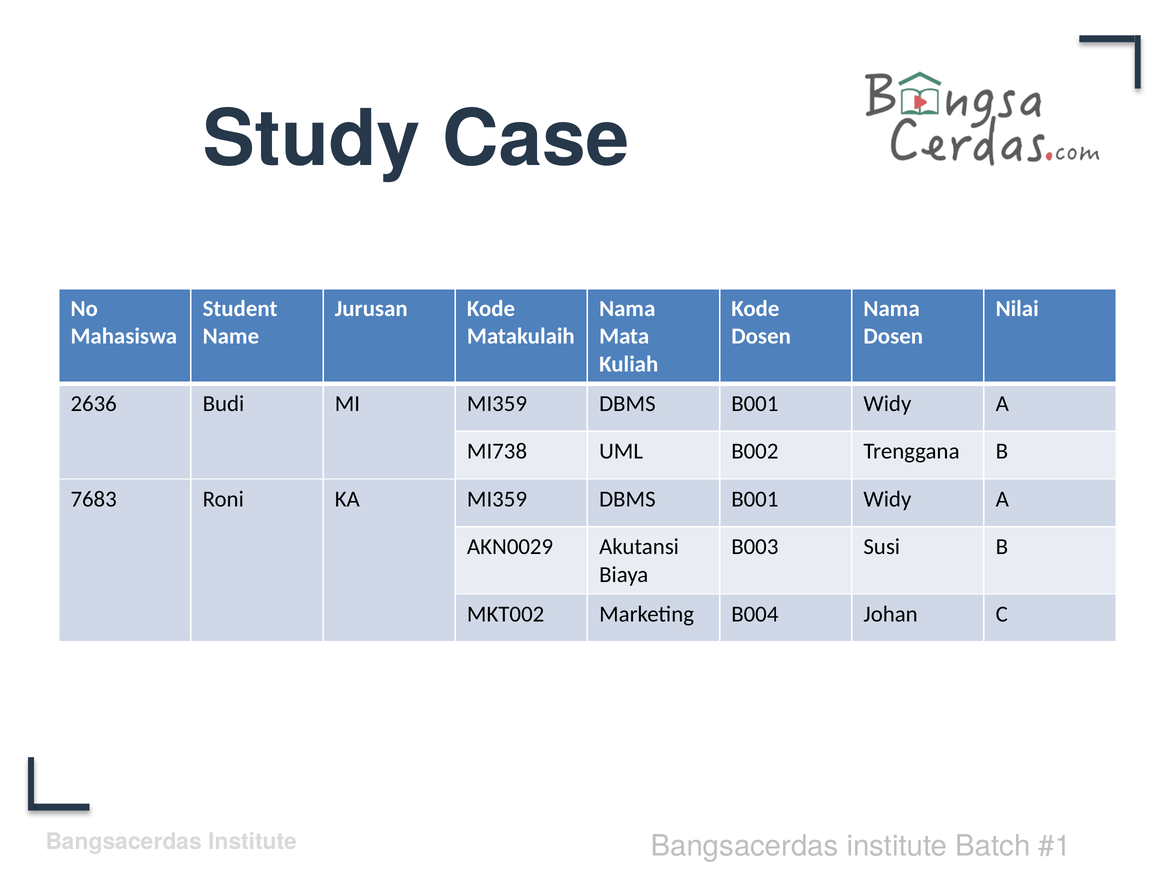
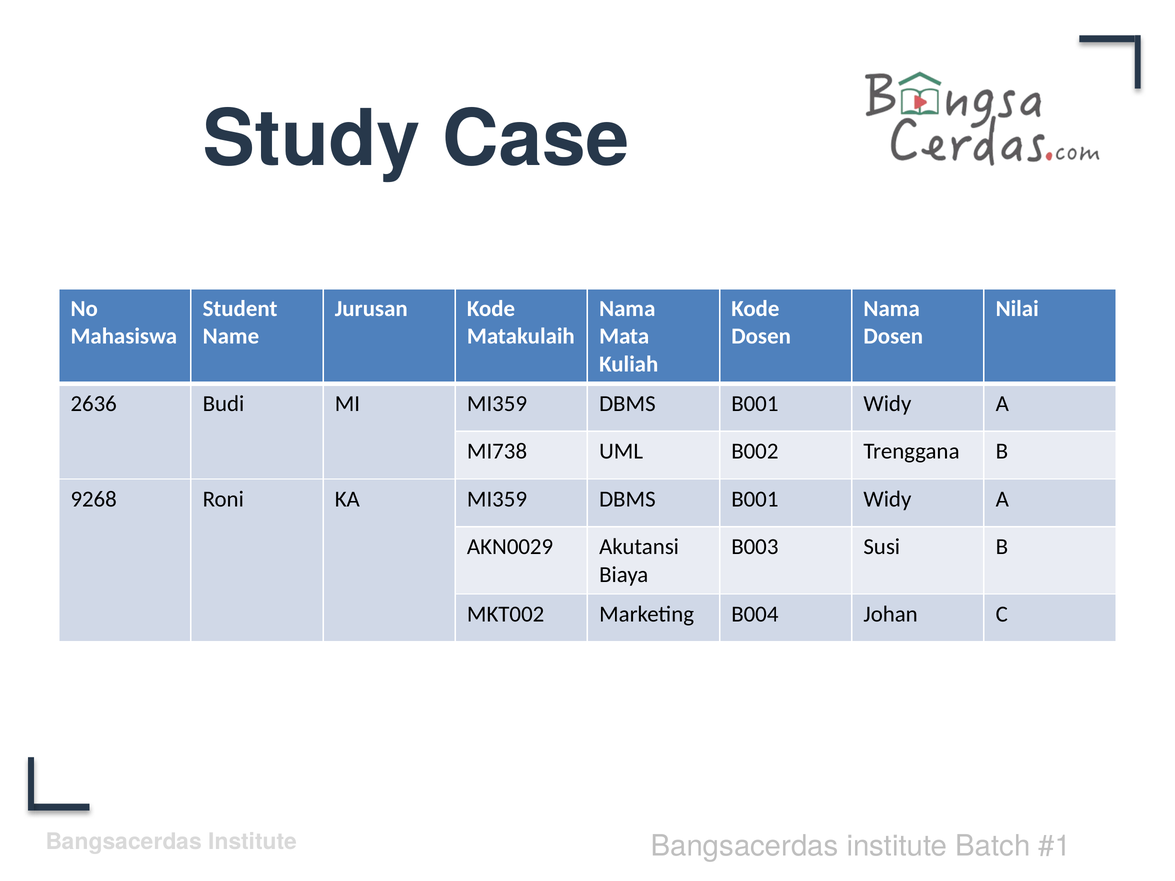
7683: 7683 -> 9268 (94, 499)
